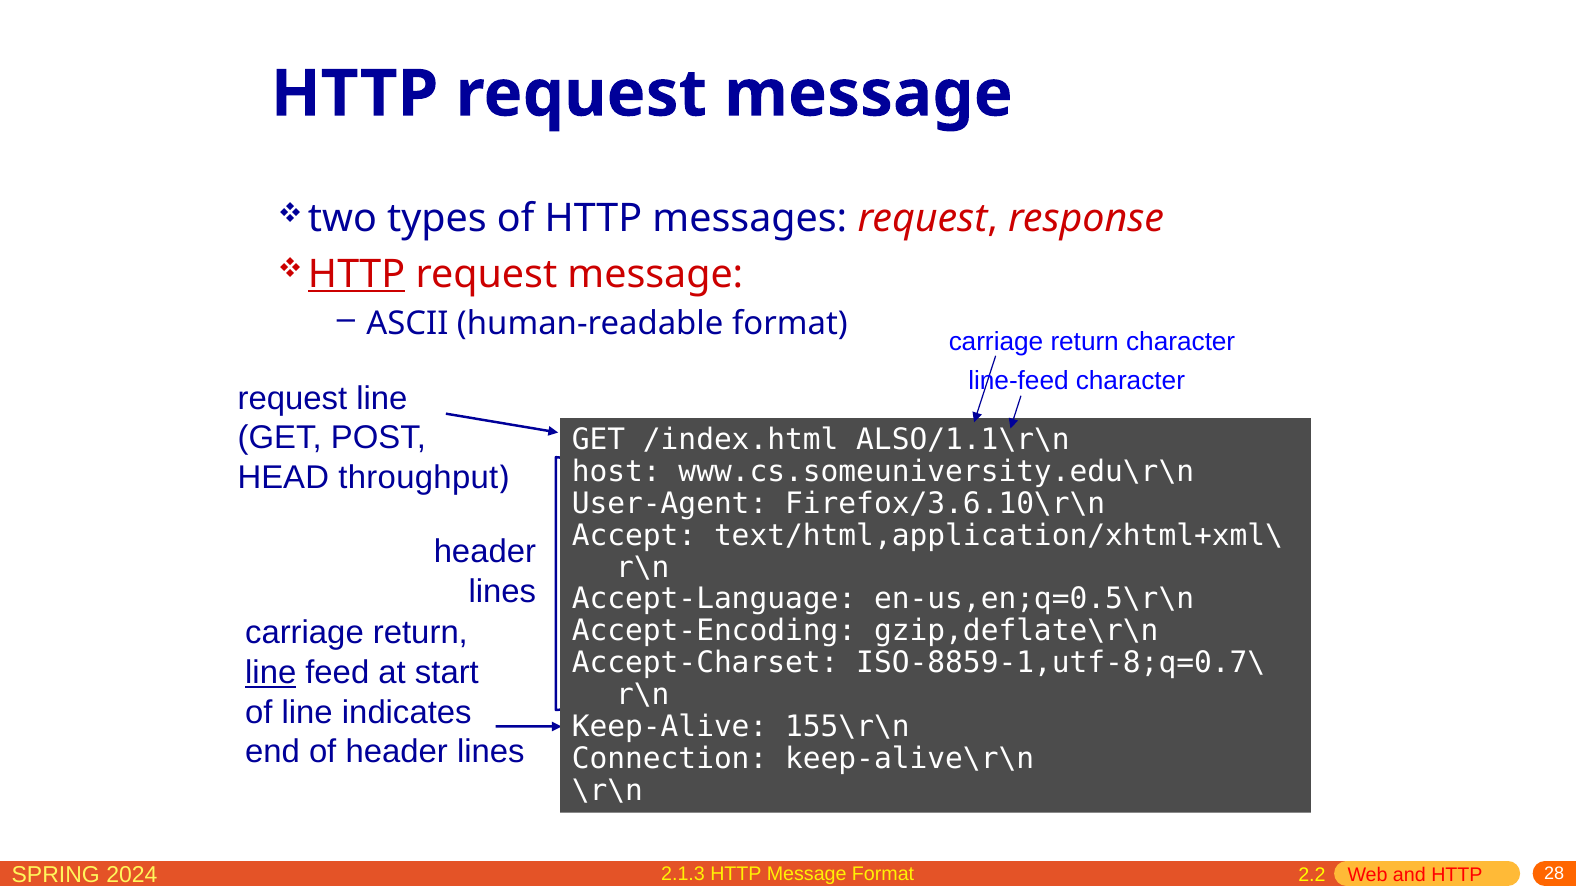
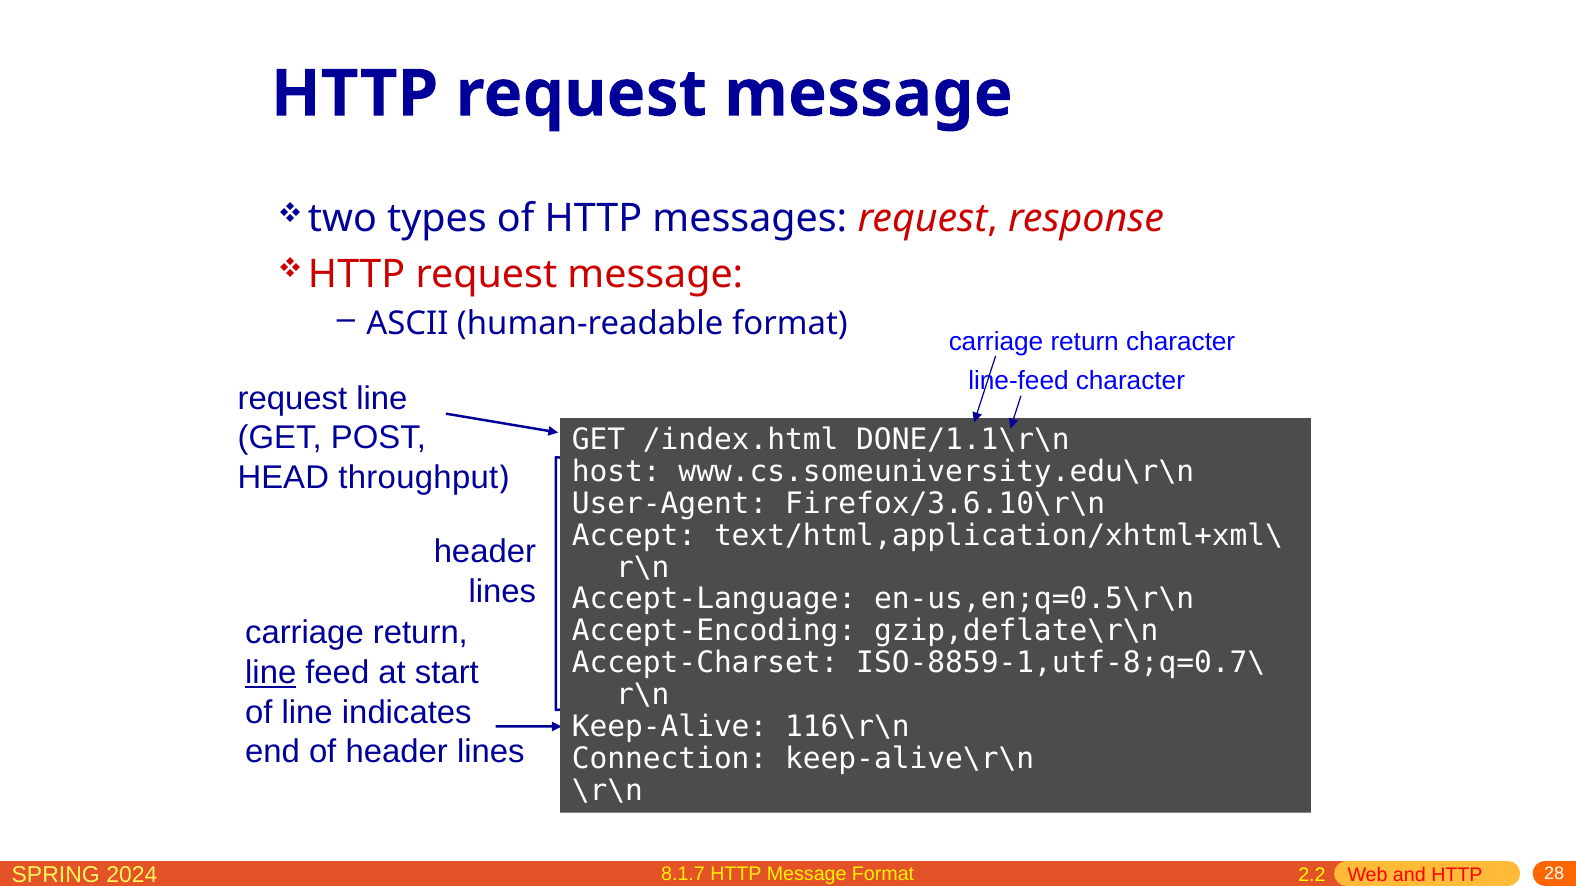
HTTP underline: present -> none (357, 274)
ALSO/1.1\r\n: ALSO/1.1\r\n -> DONE/1.1\r\n (963, 440)
155\r\n: 155\r\n -> 116\r\n (847, 727)
2.1.3: 2.1.3 -> 8.1.7 (683, 874)
